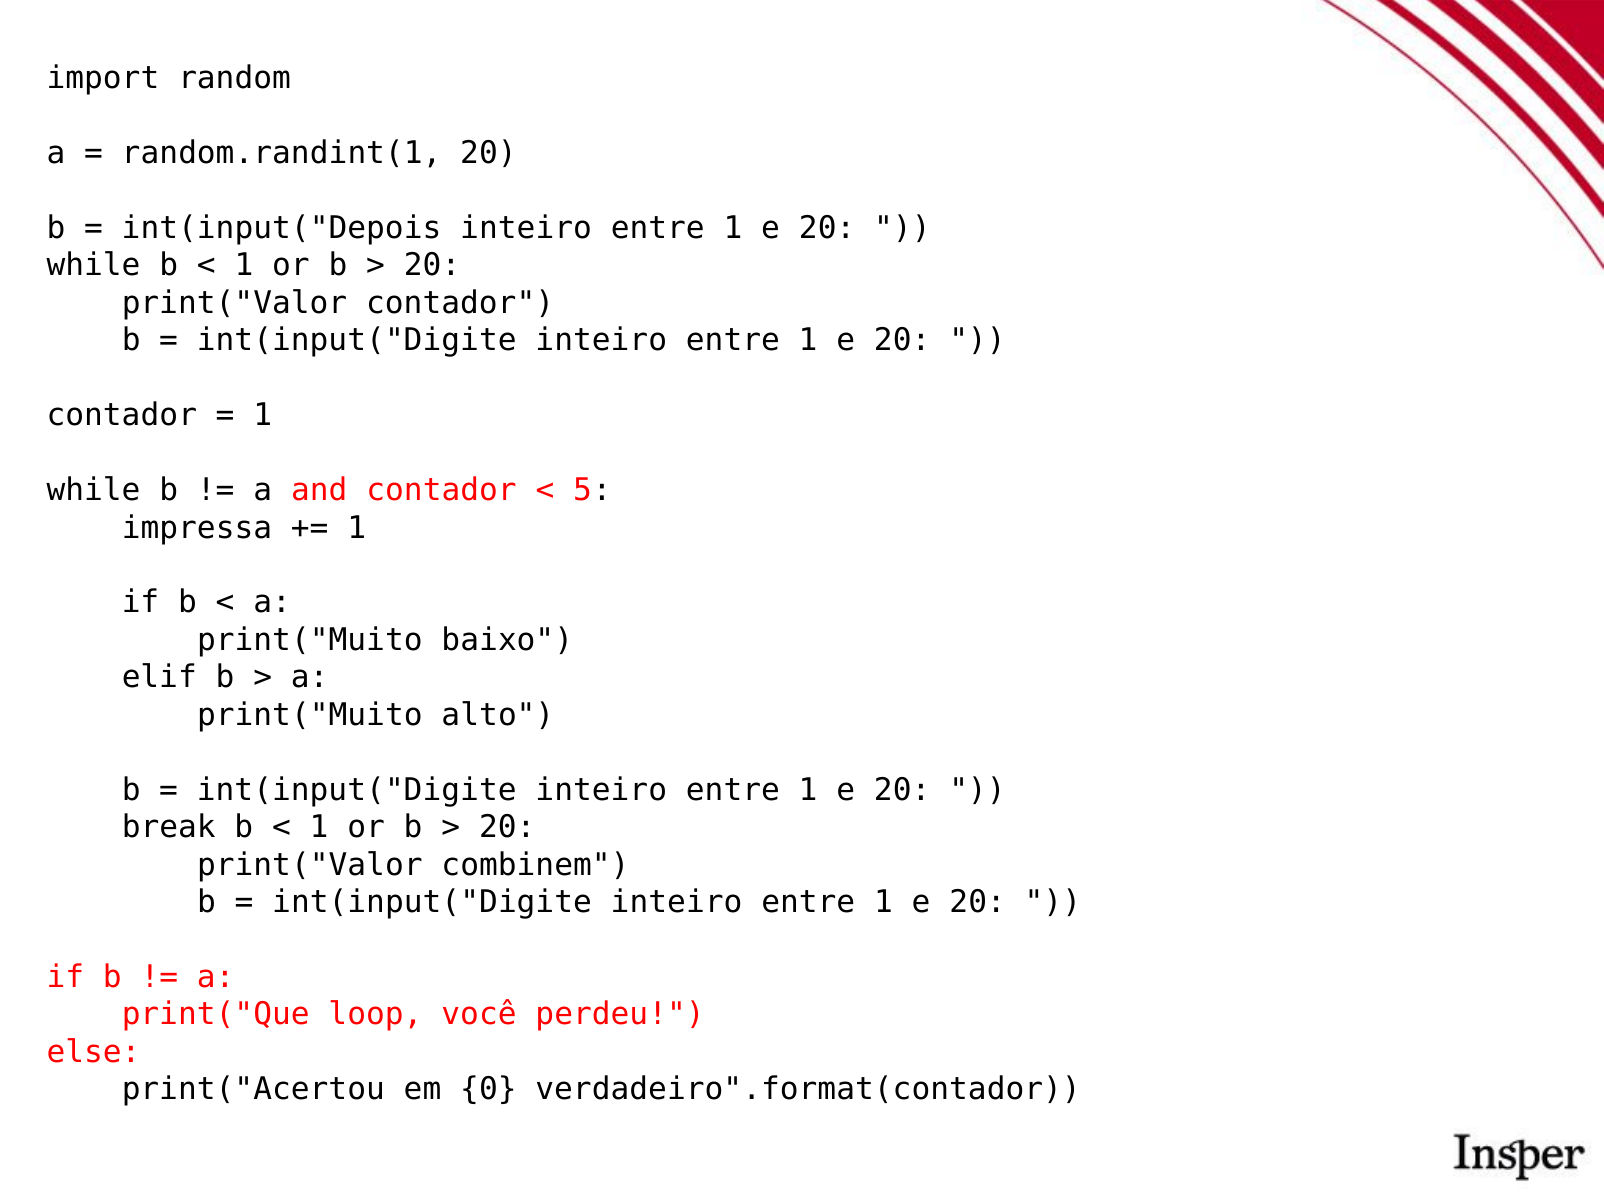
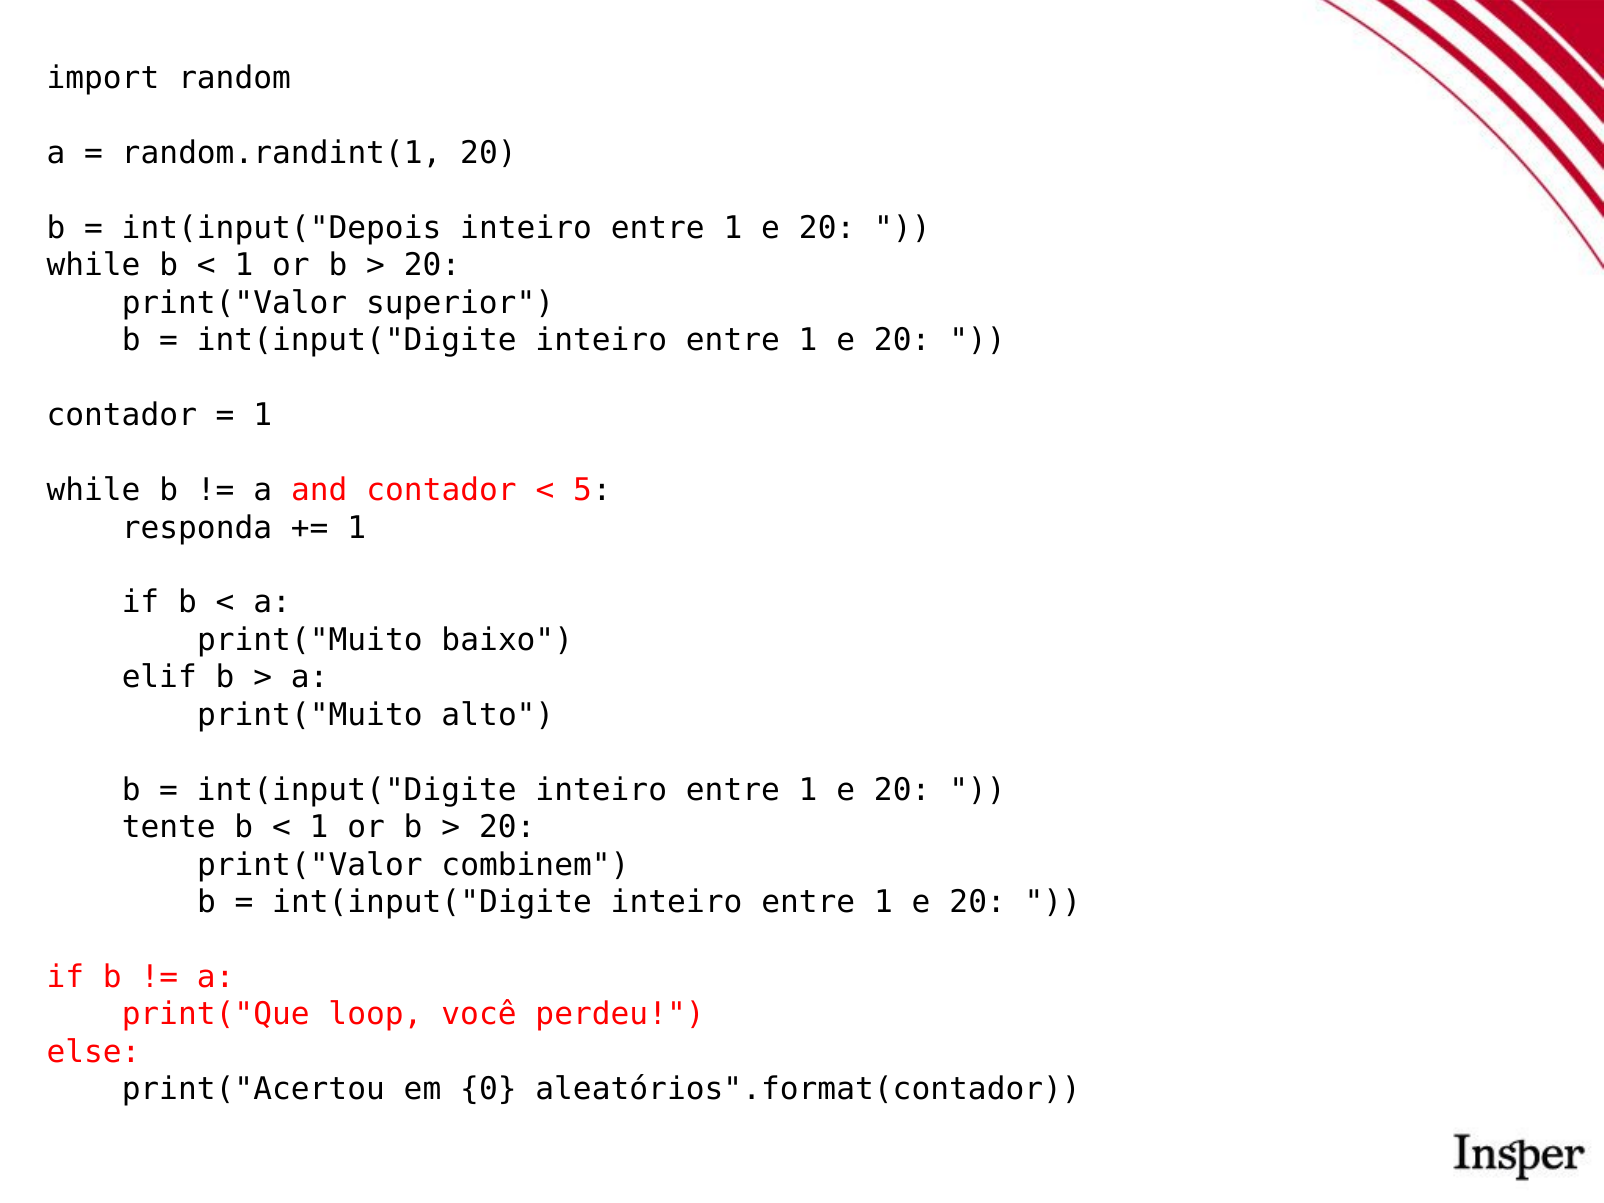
print("Valor contador: contador -> superior (460, 303)
impressa: impressa -> responda (197, 528)
break: break -> tente (169, 827)
verdadeiro".format(contador: verdadeiro".format(contador -> aleatórios".format(contador (808, 1089)
